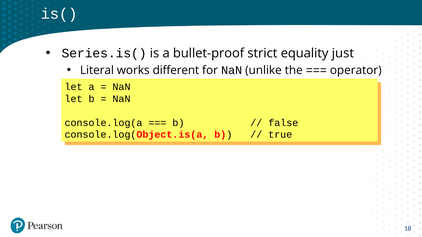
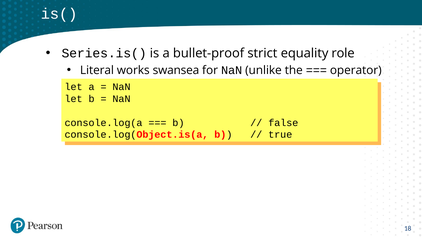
just: just -> role (343, 53)
different: different -> swansea (176, 70)
